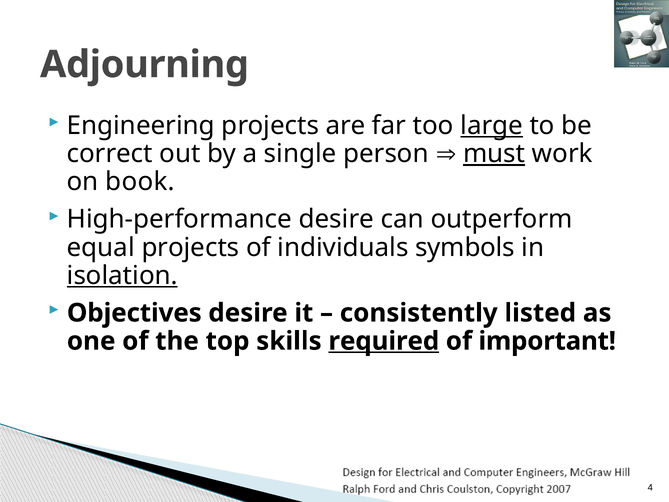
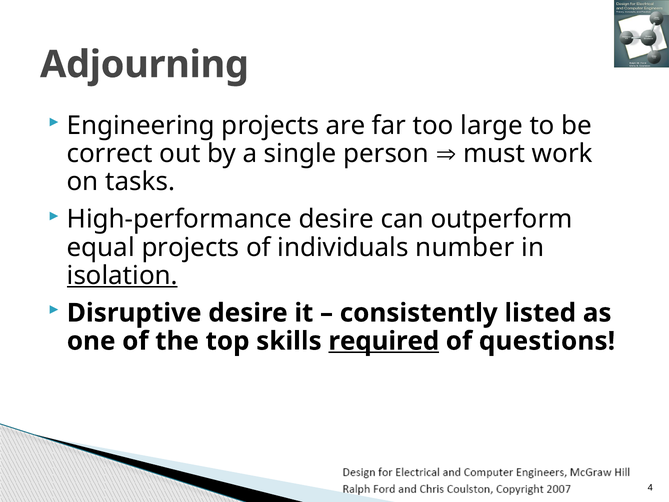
large underline: present -> none (492, 126)
must underline: present -> none (494, 154)
book: book -> tasks (140, 182)
symbols: symbols -> number (465, 247)
Objectives: Objectives -> Disruptive (134, 313)
important: important -> questions (547, 341)
